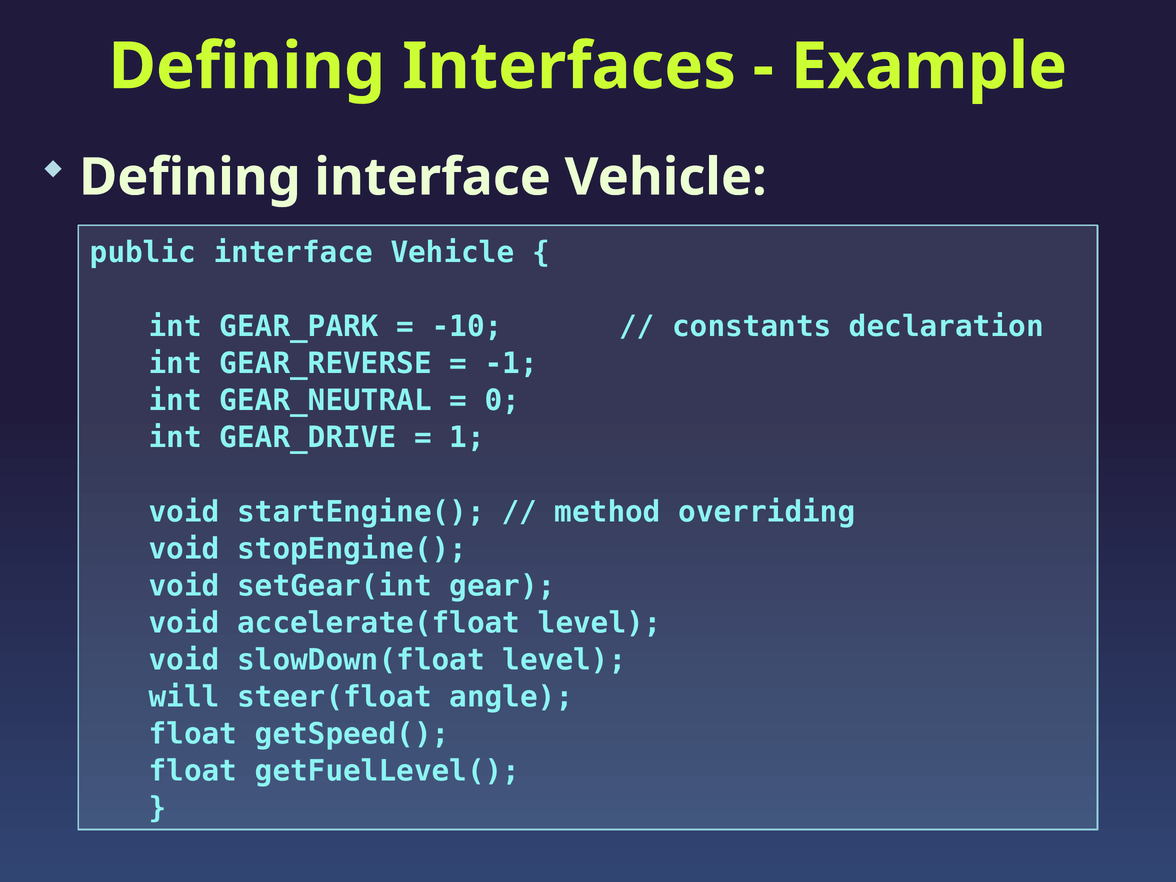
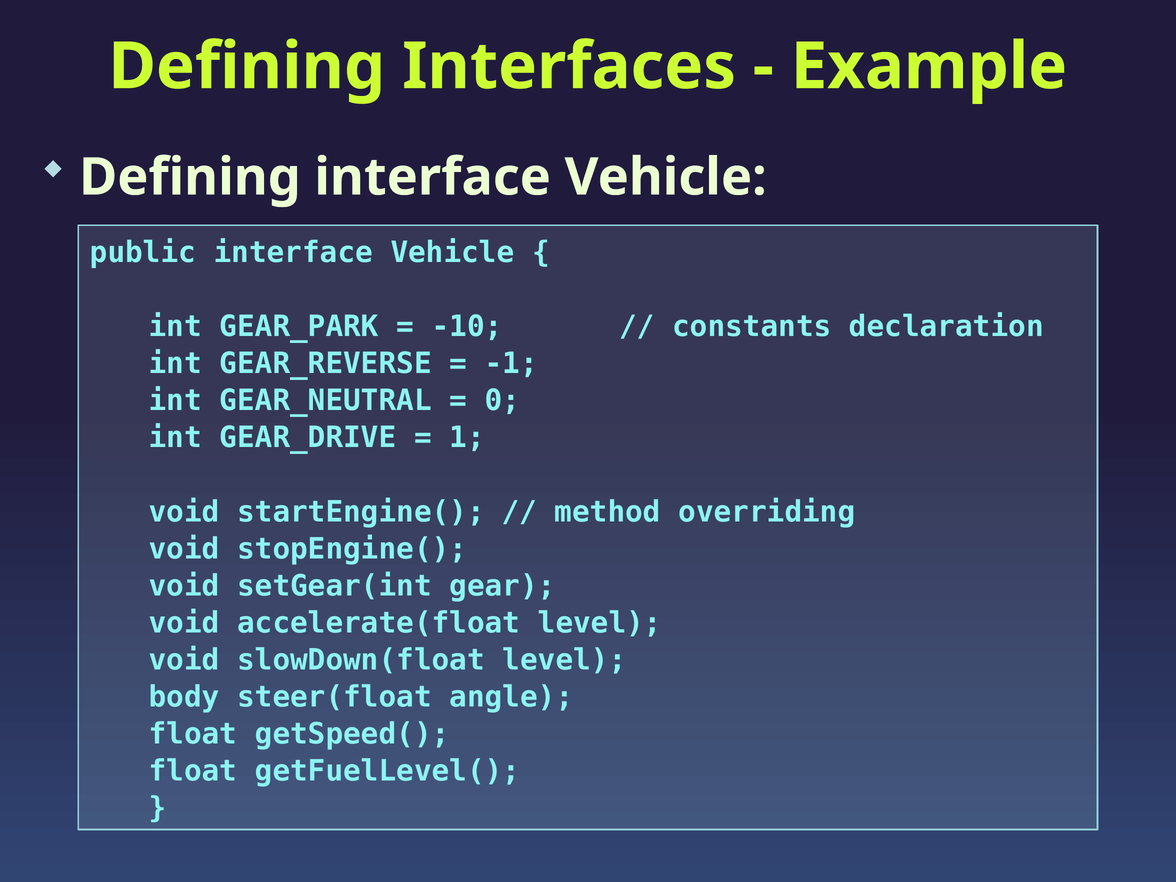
will: will -> body (184, 697)
